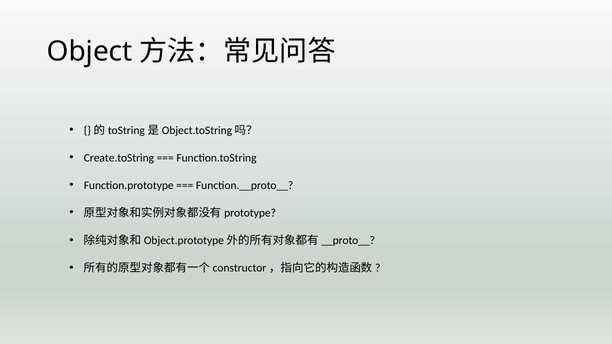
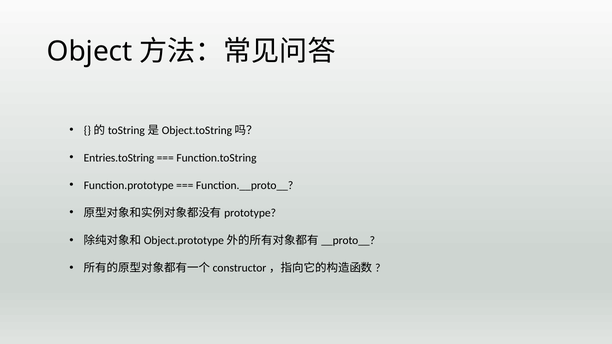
Create.toString: Create.toString -> Entries.toString (119, 158)
